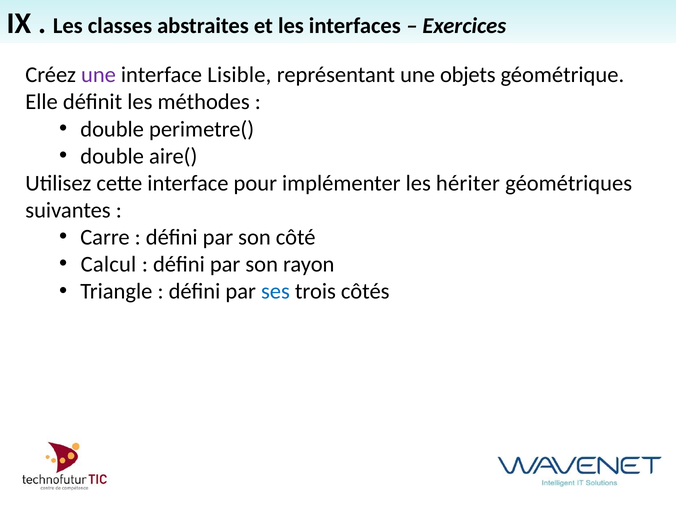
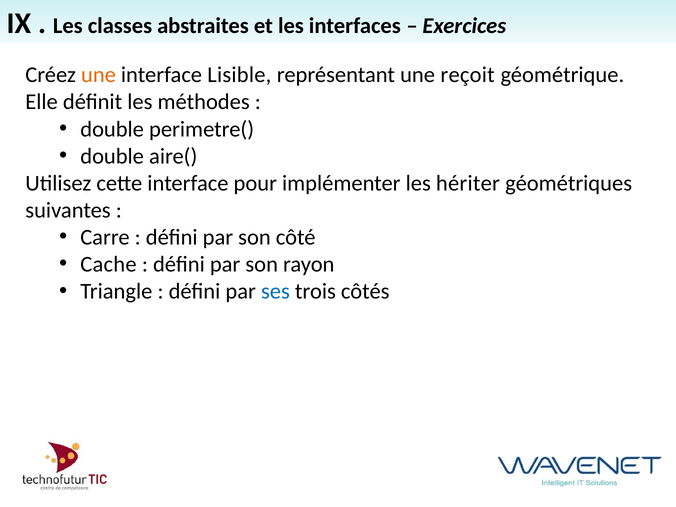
une colour: purple -> orange (99, 75)
objets: objets -> reçoit (468, 75)
Calcul: Calcul -> Cache (108, 264)
